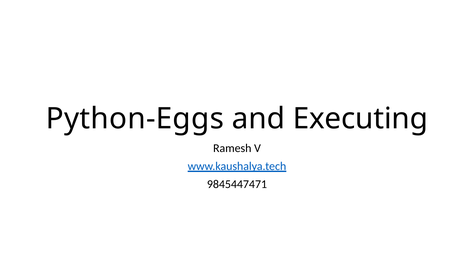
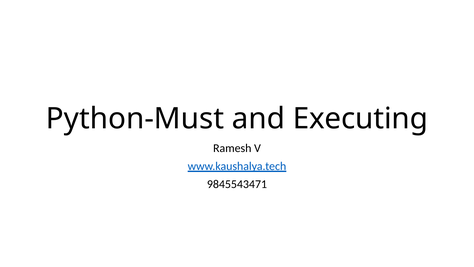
Python-Eggs: Python-Eggs -> Python-Must (135, 118)
9845447471: 9845447471 -> 9845543471 (237, 184)
